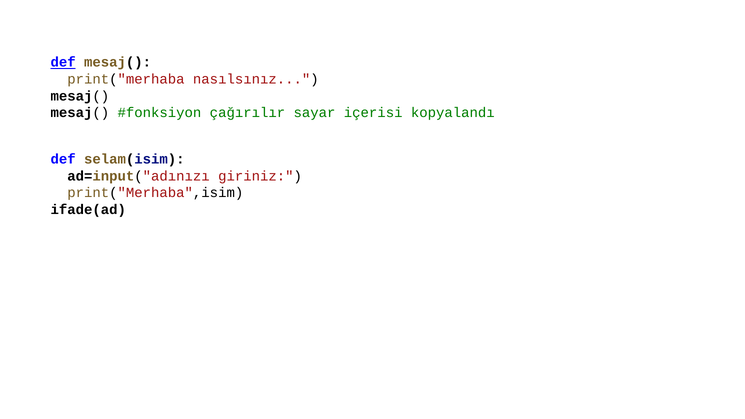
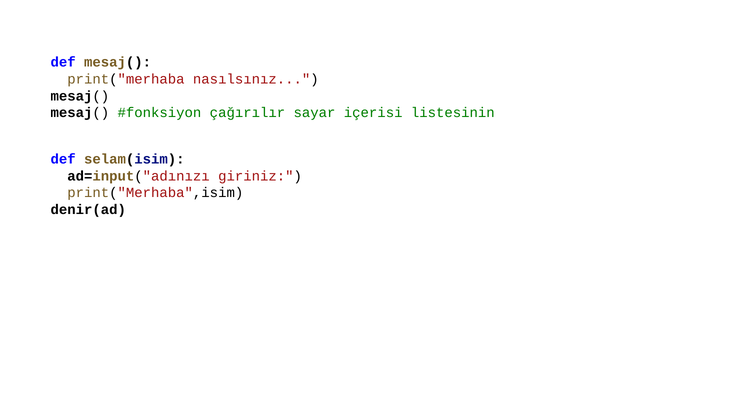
def underline: present -> none (63, 62)
kopyalandı: kopyalandı -> listesinin (453, 113)
ifade(ad: ifade(ad -> denir(ad (88, 210)
